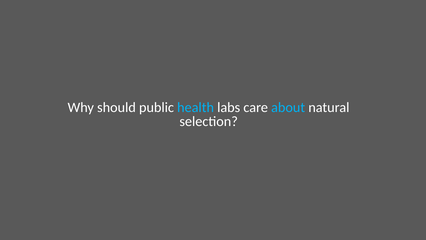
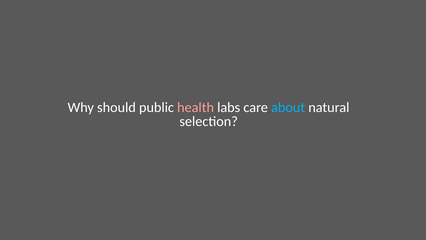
health colour: light blue -> pink (196, 107)
